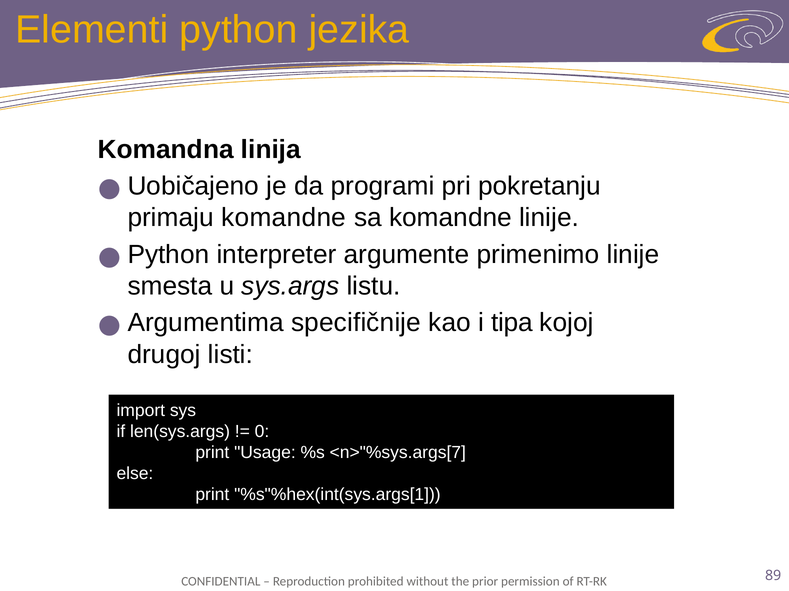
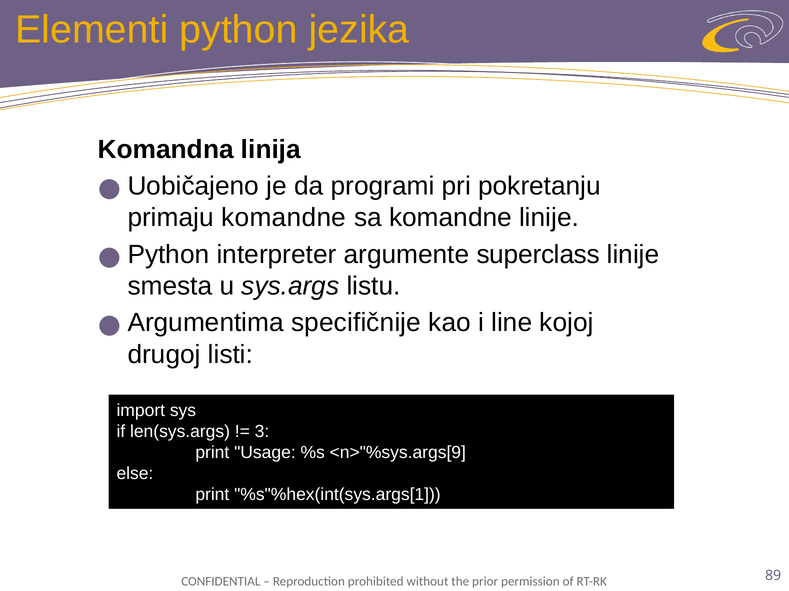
primenimo: primenimo -> superclass (538, 255)
tipa: tipa -> line (512, 323)
0: 0 -> 3 (262, 432)
<n>"%sys.args[7: <n>"%sys.args[7 -> <n>"%sys.args[9 (398, 453)
